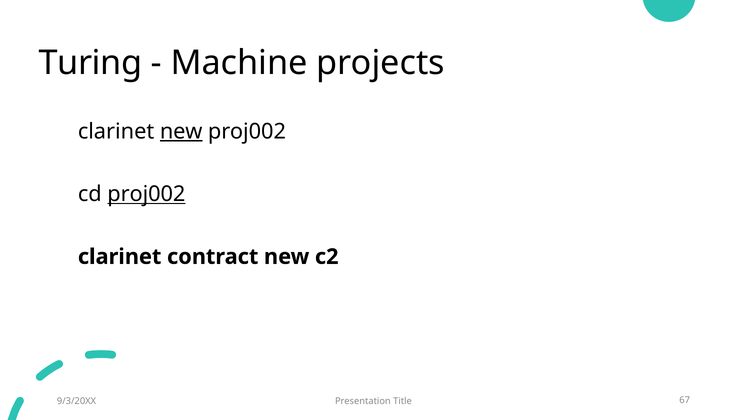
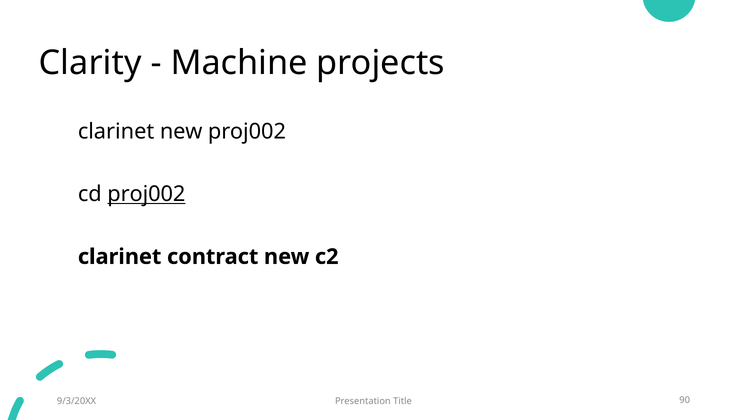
Turing: Turing -> Clarity (90, 63)
new underline: present -> none (181, 132)
67: 67 -> 90 (685, 401)
